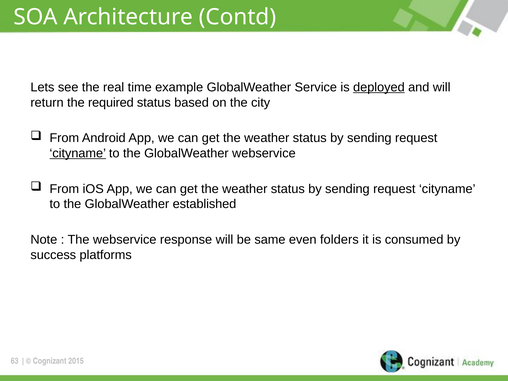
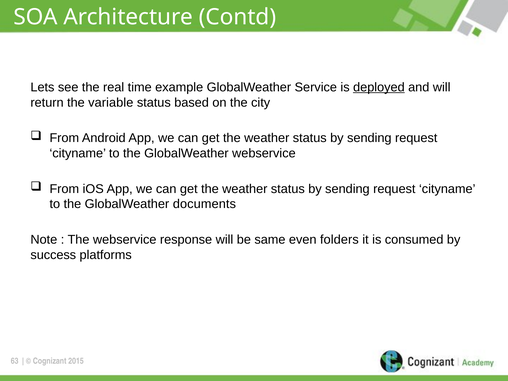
required: required -> variable (111, 102)
cityname underline: present -> none (78, 153)
established: established -> documents (204, 204)
